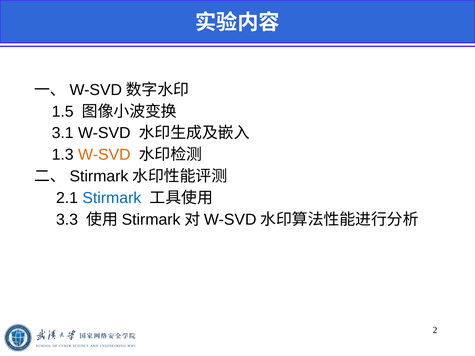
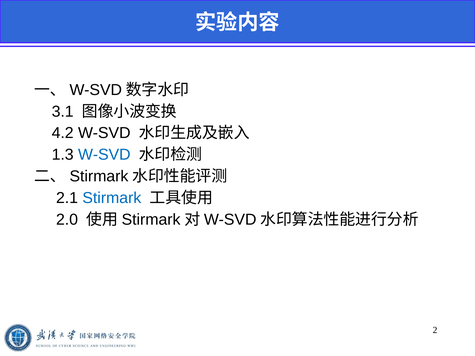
1.5: 1.5 -> 3.1 (63, 112)
3.1: 3.1 -> 4.2 (63, 133)
W-SVD colour: orange -> blue (104, 155)
3.3: 3.3 -> 2.0 (67, 220)
